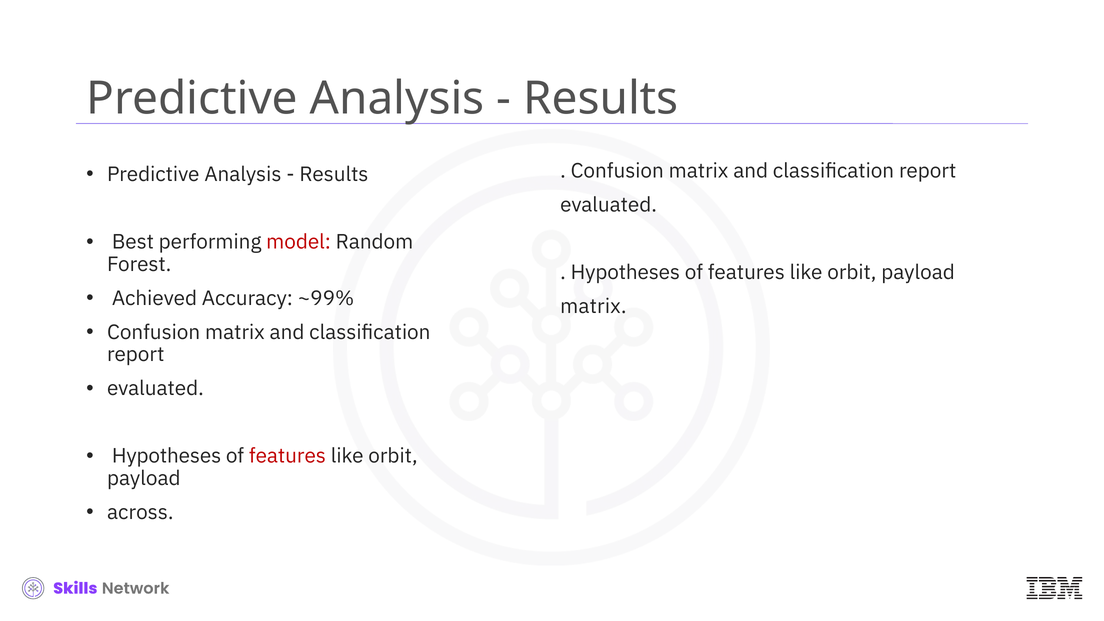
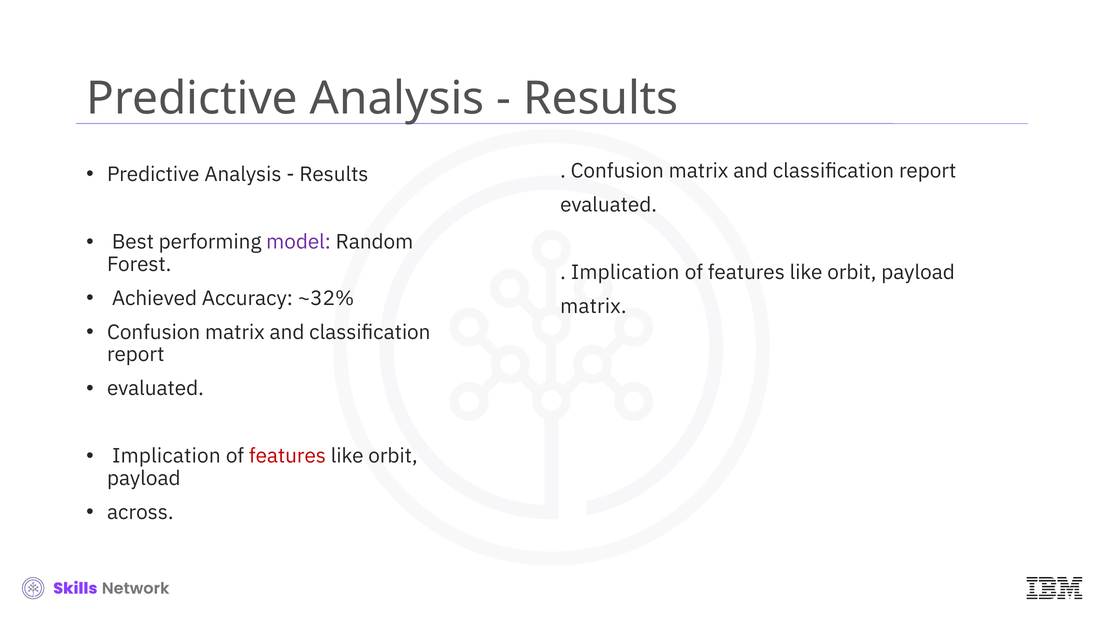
model colour: red -> purple (299, 242)
Hypotheses: Hypotheses -> Implication (625, 272)
~99%: ~99% -> ~32% (326, 298)
Hypotheses: Hypotheses -> Implication (166, 456)
